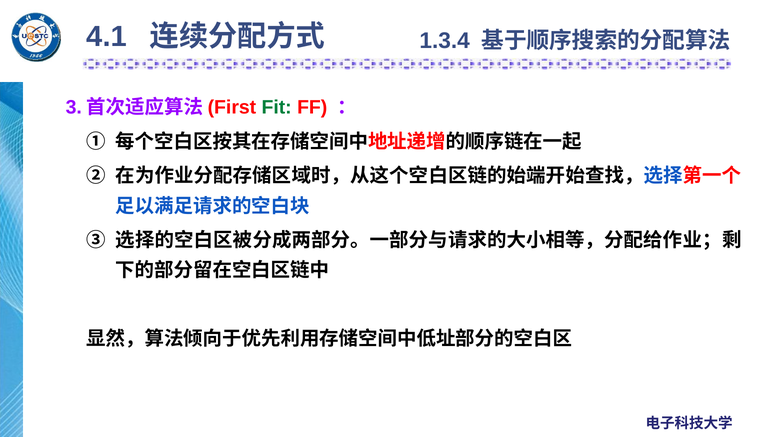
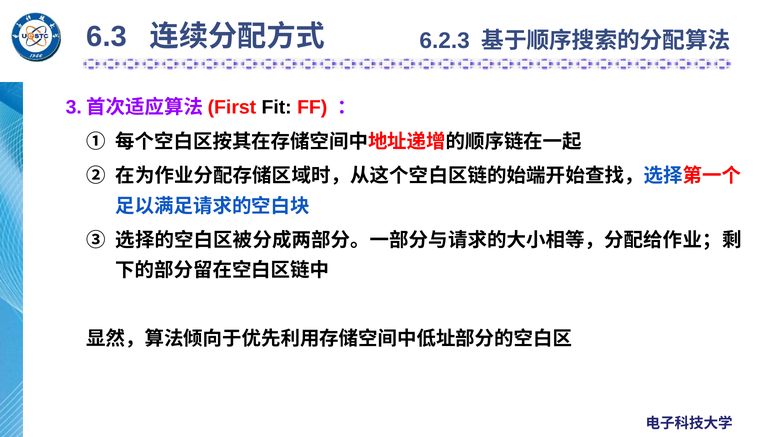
4.1: 4.1 -> 6.3 (107, 37)
1.3.4: 1.3.4 -> 6.2.3 (445, 41)
Fit colour: green -> black (277, 108)
